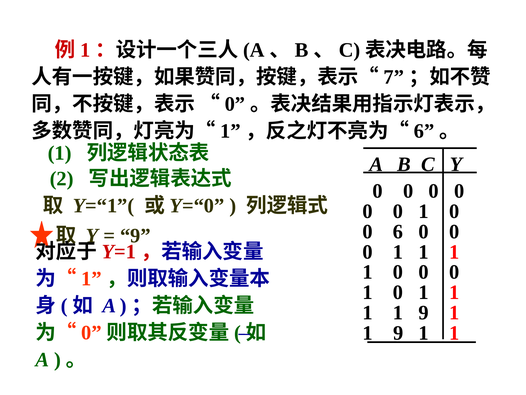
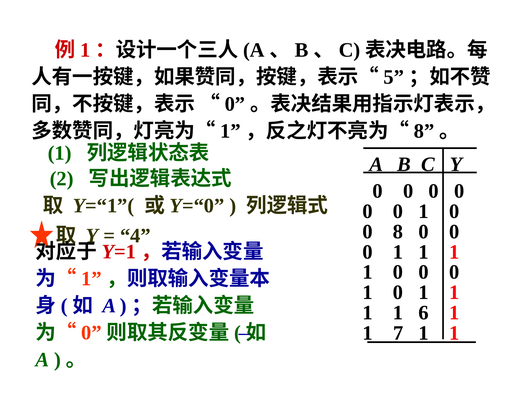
7: 7 -> 5 (394, 77)
6: 6 -> 8 (424, 131)
0 6: 6 -> 8 (398, 231)
9: 9 -> 4 (135, 235)
9: 9 -> 6 (424, 312)
9: 9 -> 7 (398, 333)
